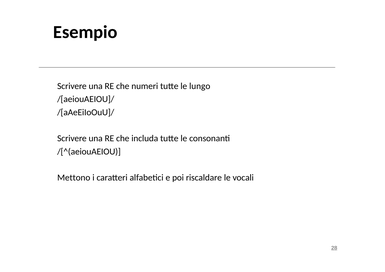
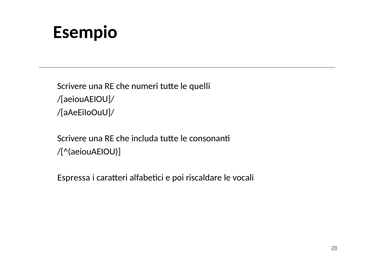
lungo: lungo -> quelli (200, 86)
Mettono: Mettono -> Espressa (74, 178)
